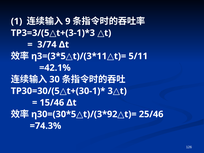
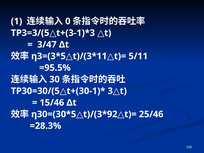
9: 9 -> 0 (68, 21)
3/74: 3/74 -> 3/47 (47, 45)
=42.1%: =42.1% -> =95.5% (55, 68)
=74.3%: =74.3% -> =28.3% (45, 126)
